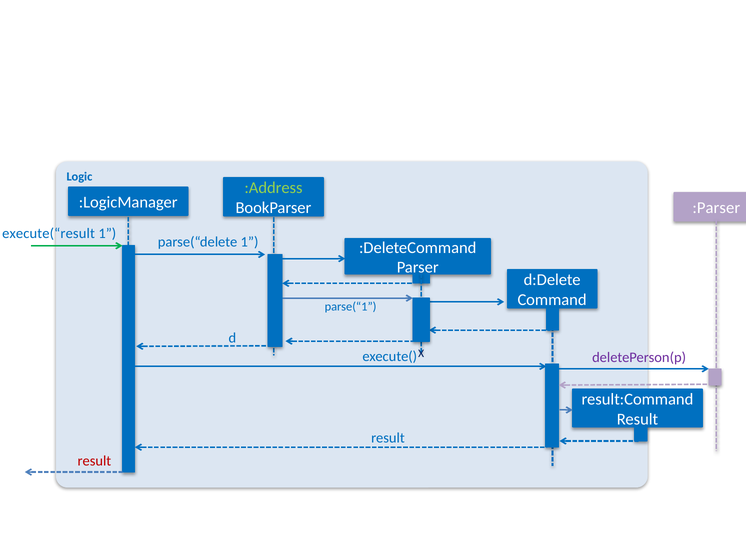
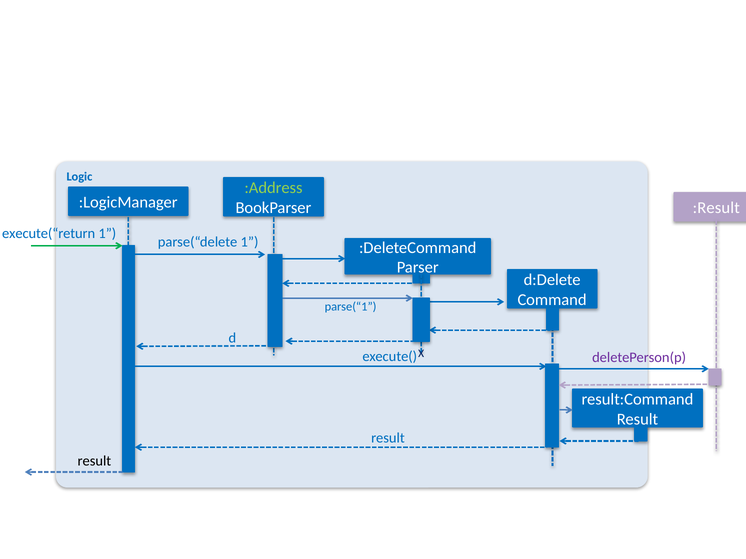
:Parser: :Parser -> :Result (716, 208)
execute(“result: execute(“result -> execute(“return (49, 234)
result colour: red -> black (94, 462)
